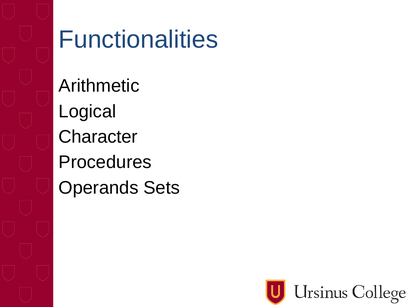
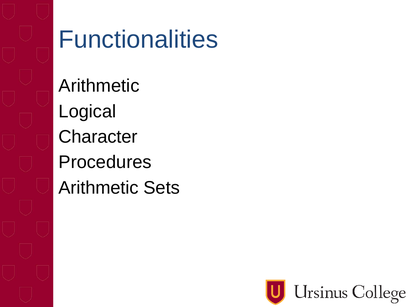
Operands: Operands -> Arithmetic (99, 188)
